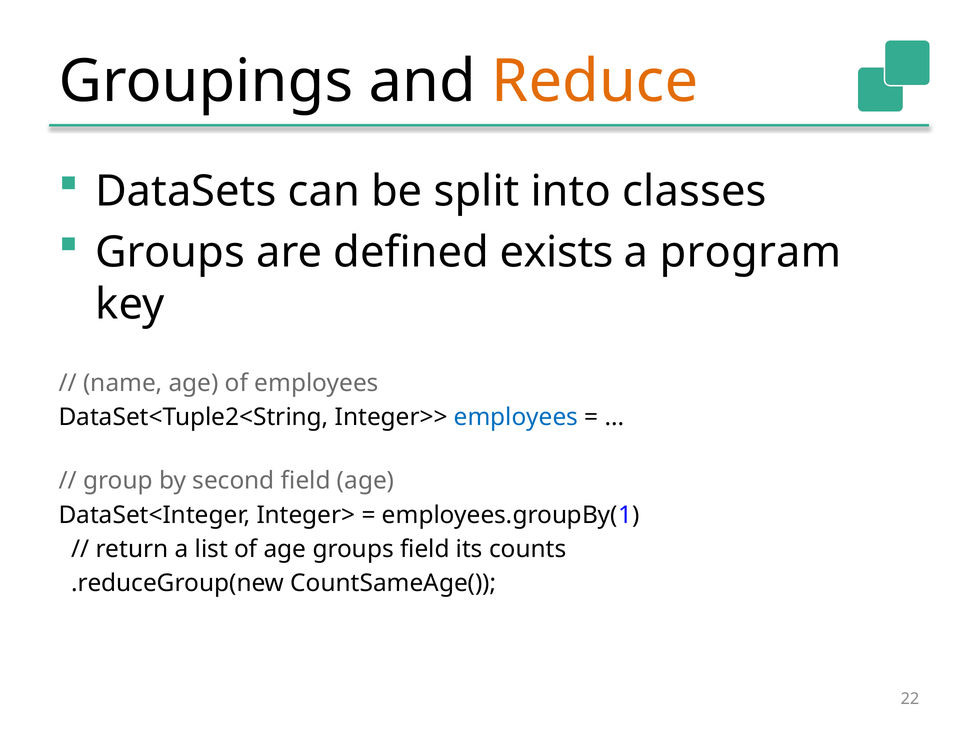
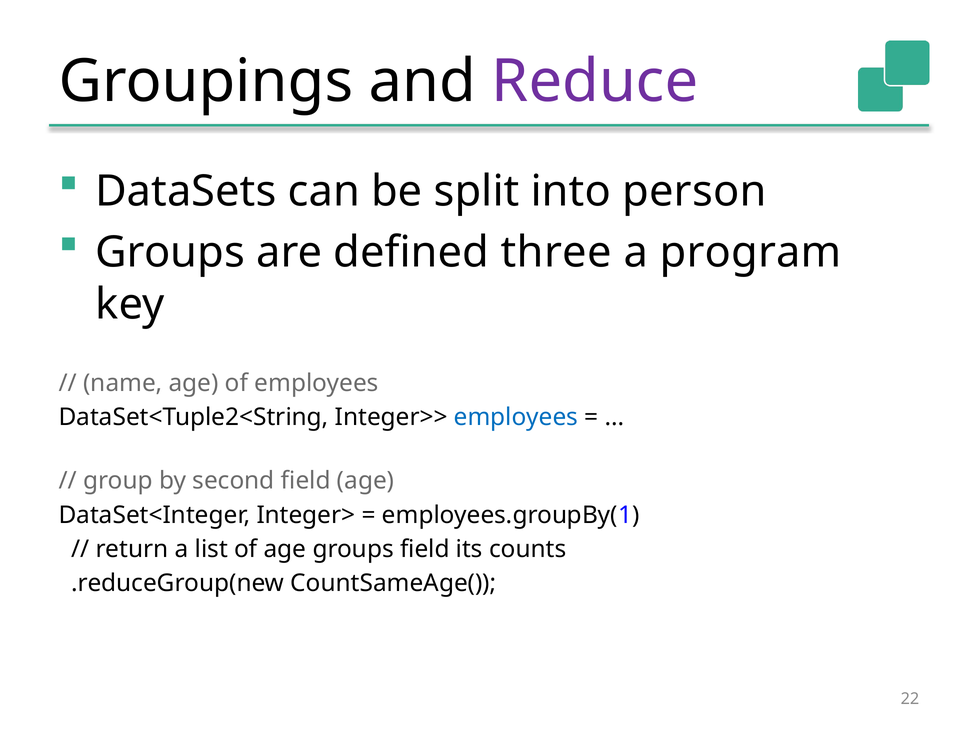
Reduce colour: orange -> purple (595, 82)
classes: classes -> person (694, 192)
exists: exists -> three (556, 253)
